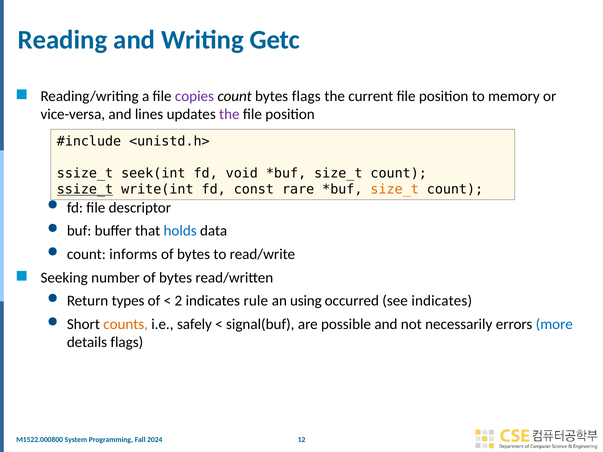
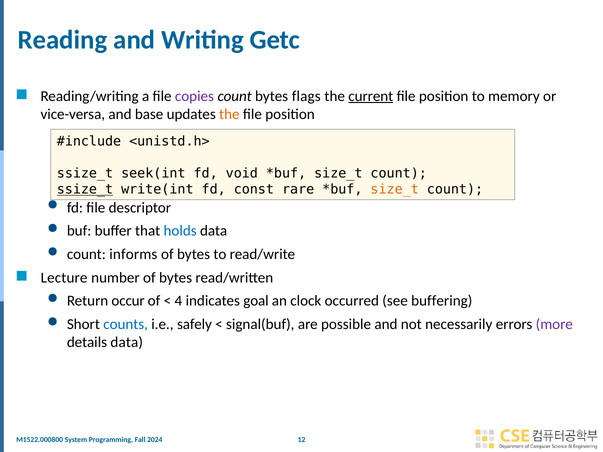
current underline: none -> present (371, 96)
lines: lines -> base (149, 114)
the colour: purple -> orange (229, 114)
Seeking: Seeking -> Lecture (64, 278)
types: types -> occur (128, 301)
2: 2 -> 4 (178, 301)
rule: rule -> goal (256, 301)
using: using -> clock (306, 301)
see indicates: indicates -> buffering (442, 301)
counts colour: orange -> blue (126, 325)
more colour: blue -> purple (554, 325)
details flags: flags -> data (127, 343)
